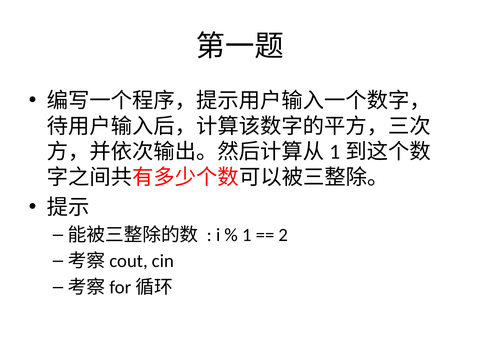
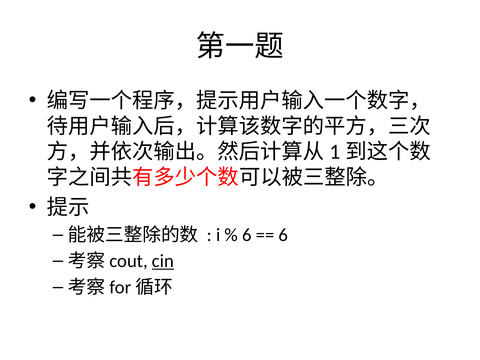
1: 1 -> 6 (247, 235)
2: 2 -> 6 (283, 235)
cin underline: none -> present (163, 261)
